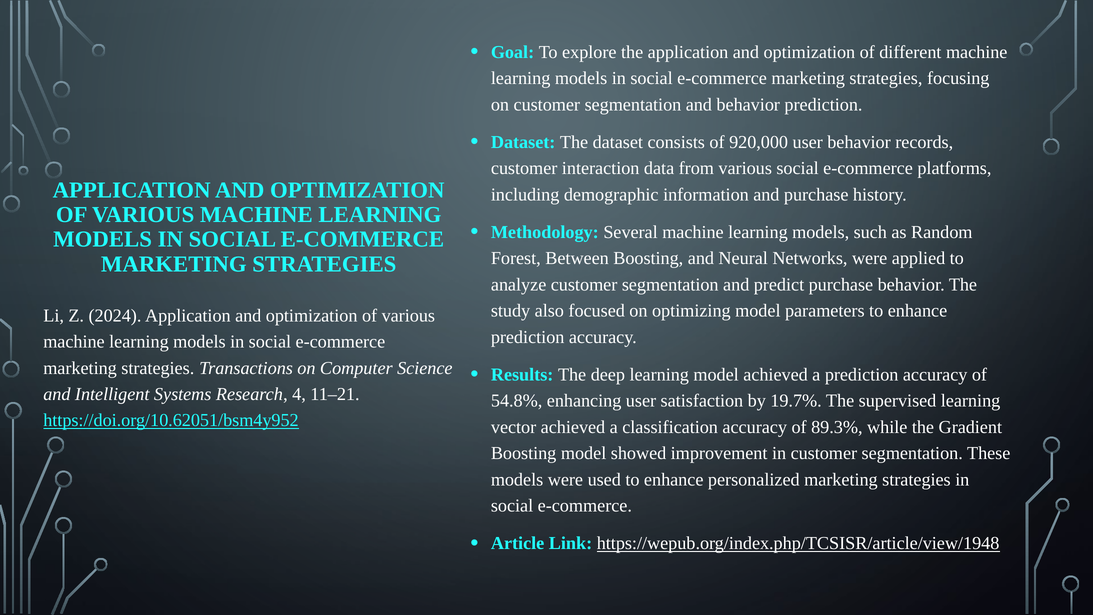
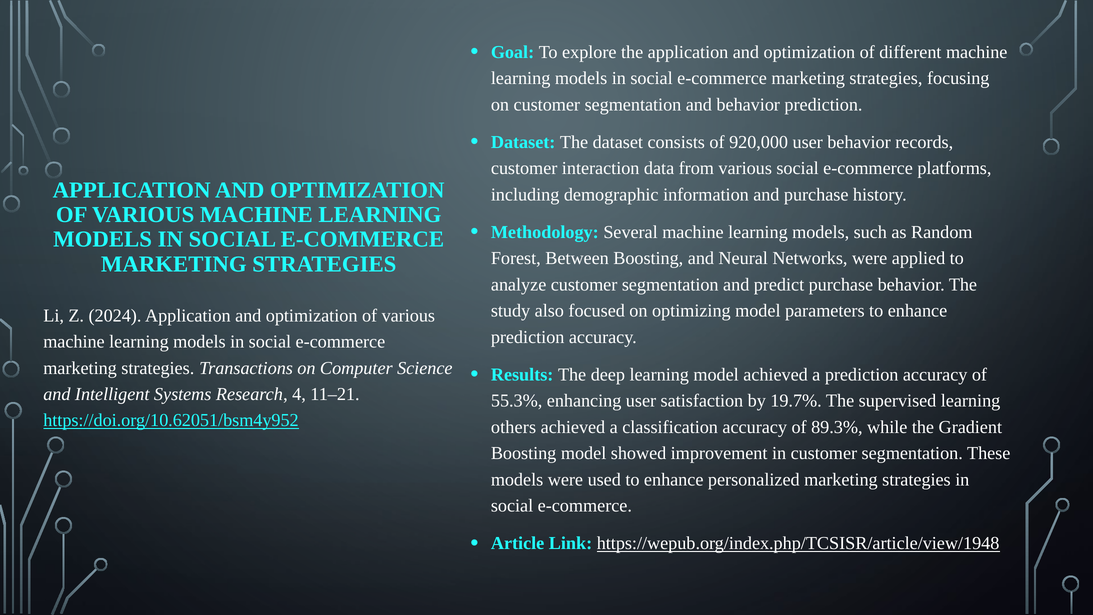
54.8%: 54.8% -> 55.3% (517, 401)
vector: vector -> others (514, 427)
